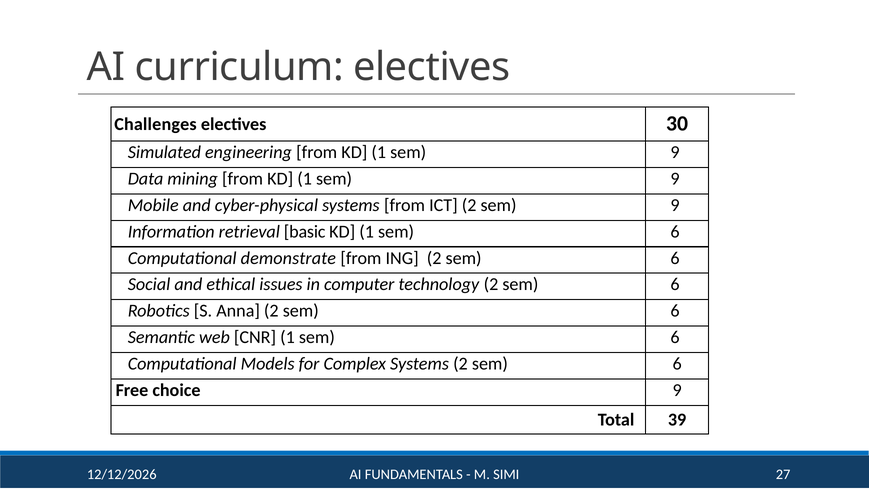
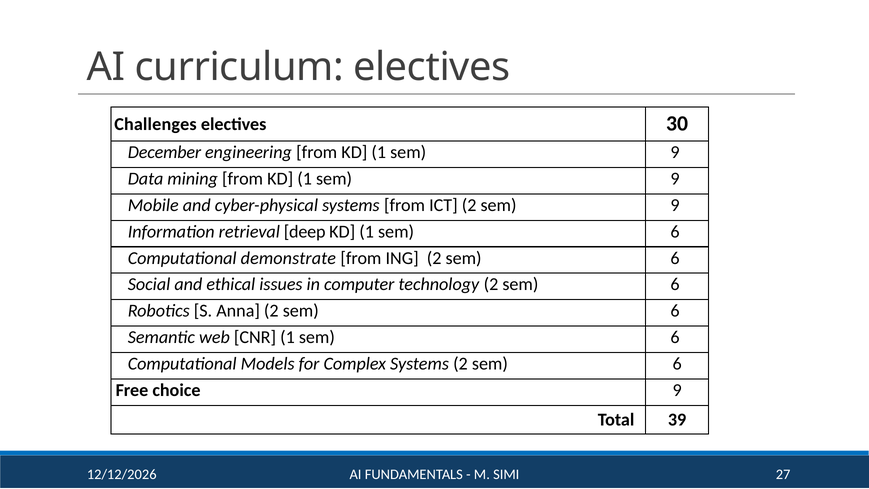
Simulated: Simulated -> December (164, 152)
basic: basic -> deep (305, 232)
